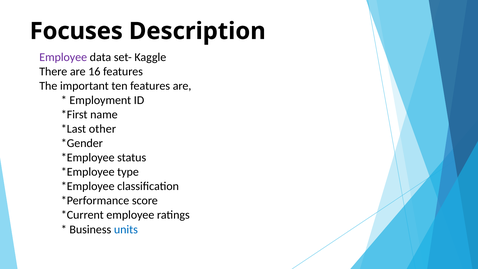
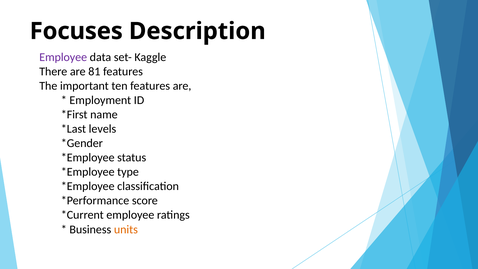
16: 16 -> 81 (94, 72)
other: other -> levels (102, 129)
units colour: blue -> orange (126, 229)
